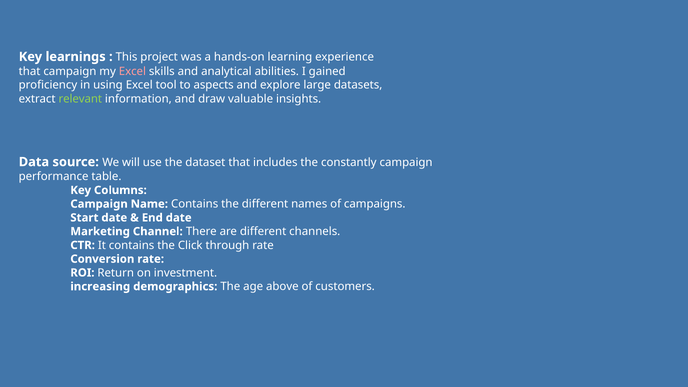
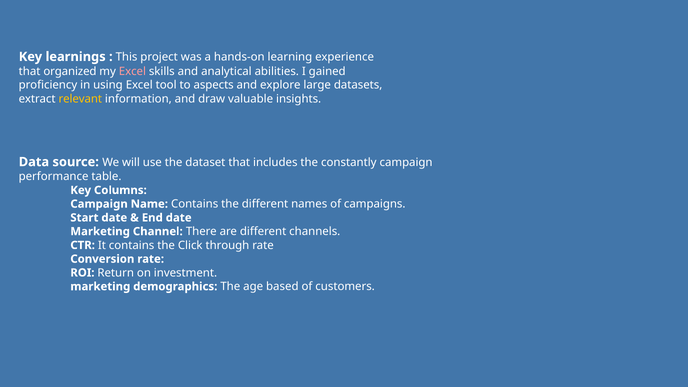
that campaign: campaign -> organized (70, 71)
relevant colour: light green -> yellow (80, 99)
increasing: increasing -> marketing (100, 286)
above: above -> based (282, 286)
